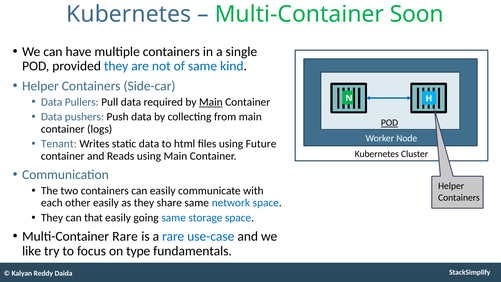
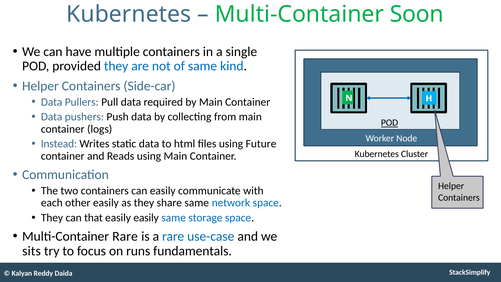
Main underline: present -> none (211, 102)
Tenant: Tenant -> Instead (59, 144)
easily going: going -> easily (146, 218)
like: like -> sits (32, 251)
type: type -> runs (138, 251)
